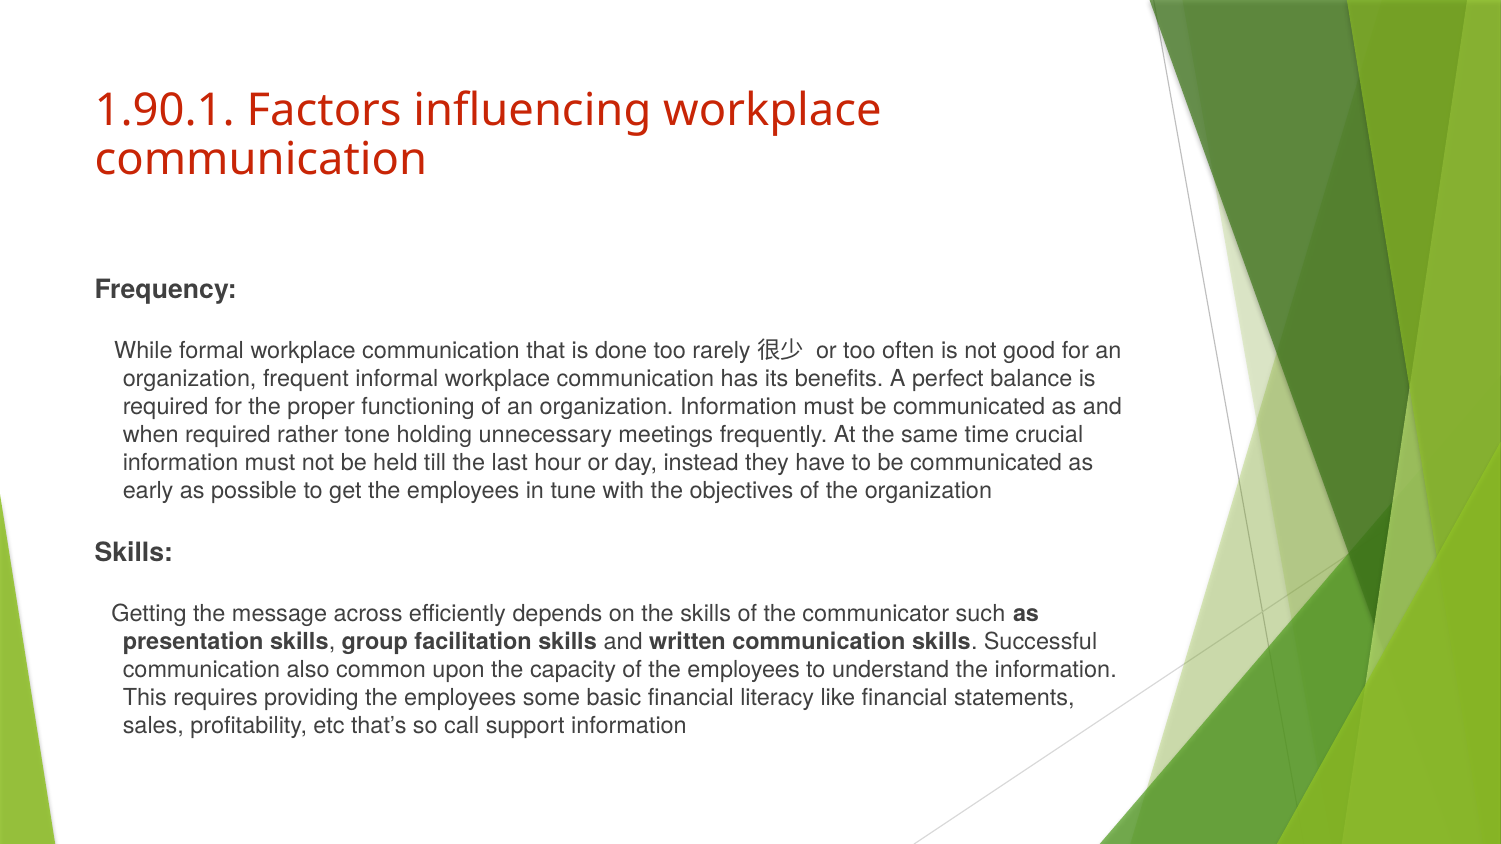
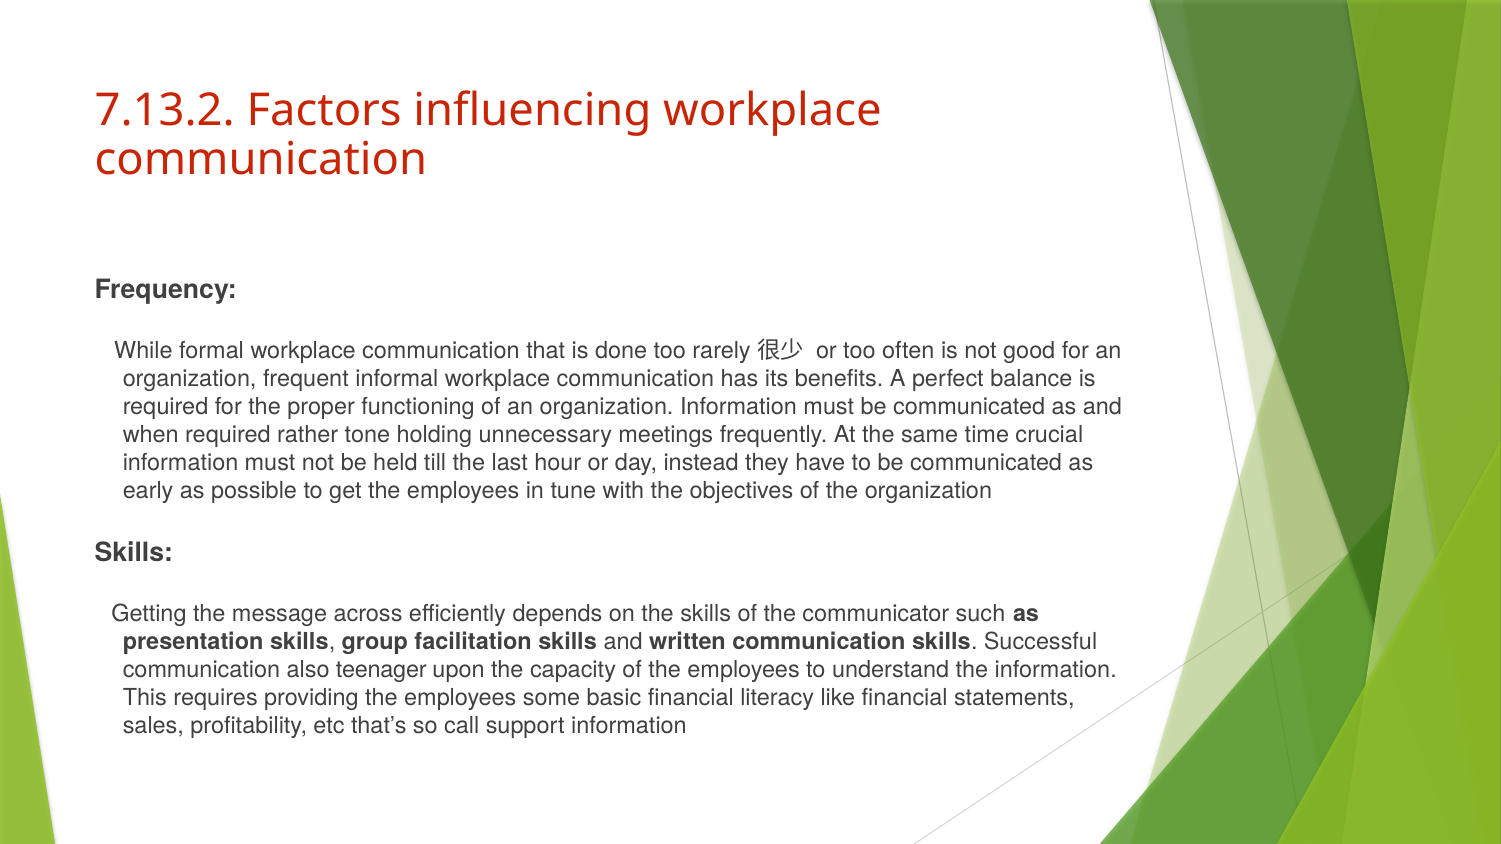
1.90.1: 1.90.1 -> 7.13.2 (165, 111)
common: common -> teenager (381, 670)
